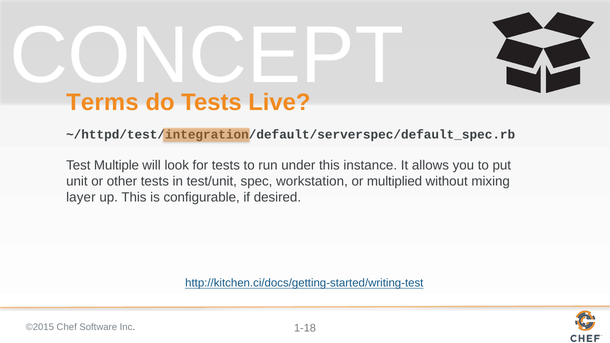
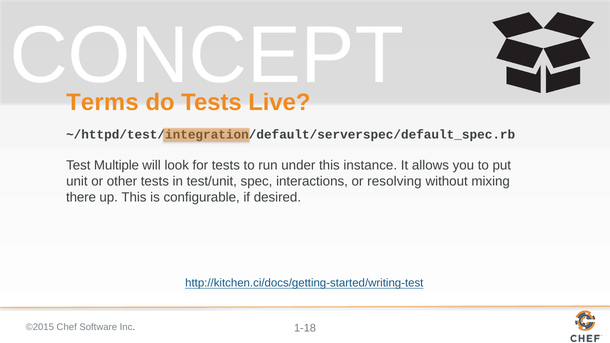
workstation: workstation -> interactions (312, 182)
multiplied: multiplied -> resolving (394, 182)
layer: layer -> there (81, 198)
